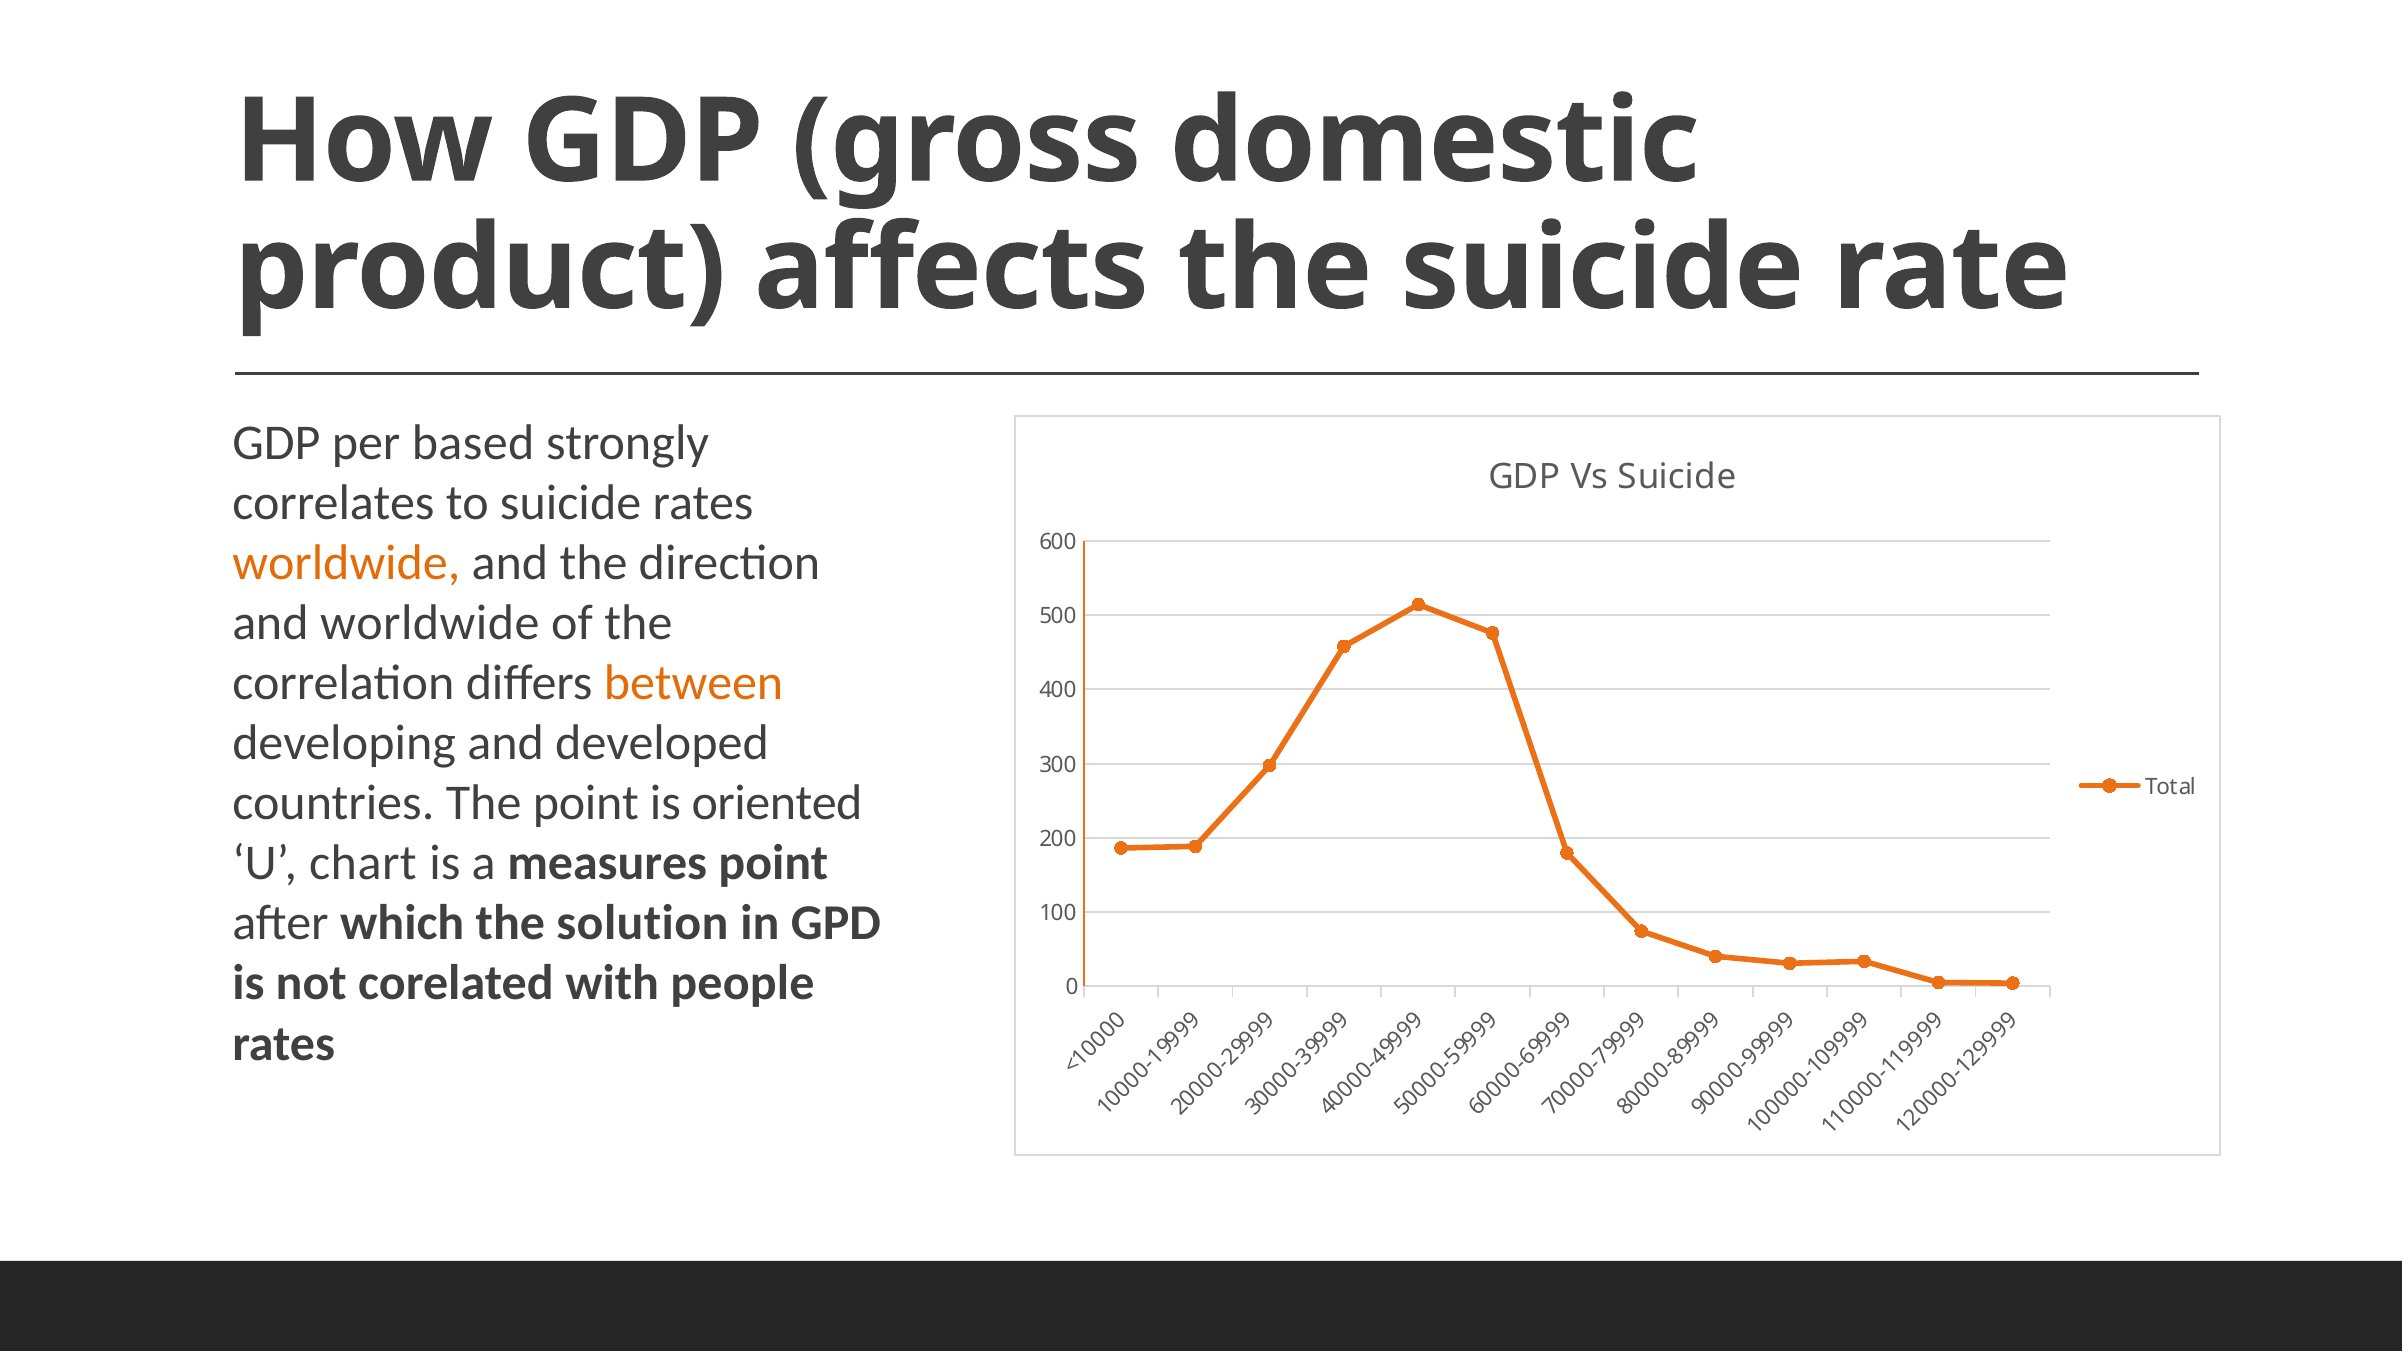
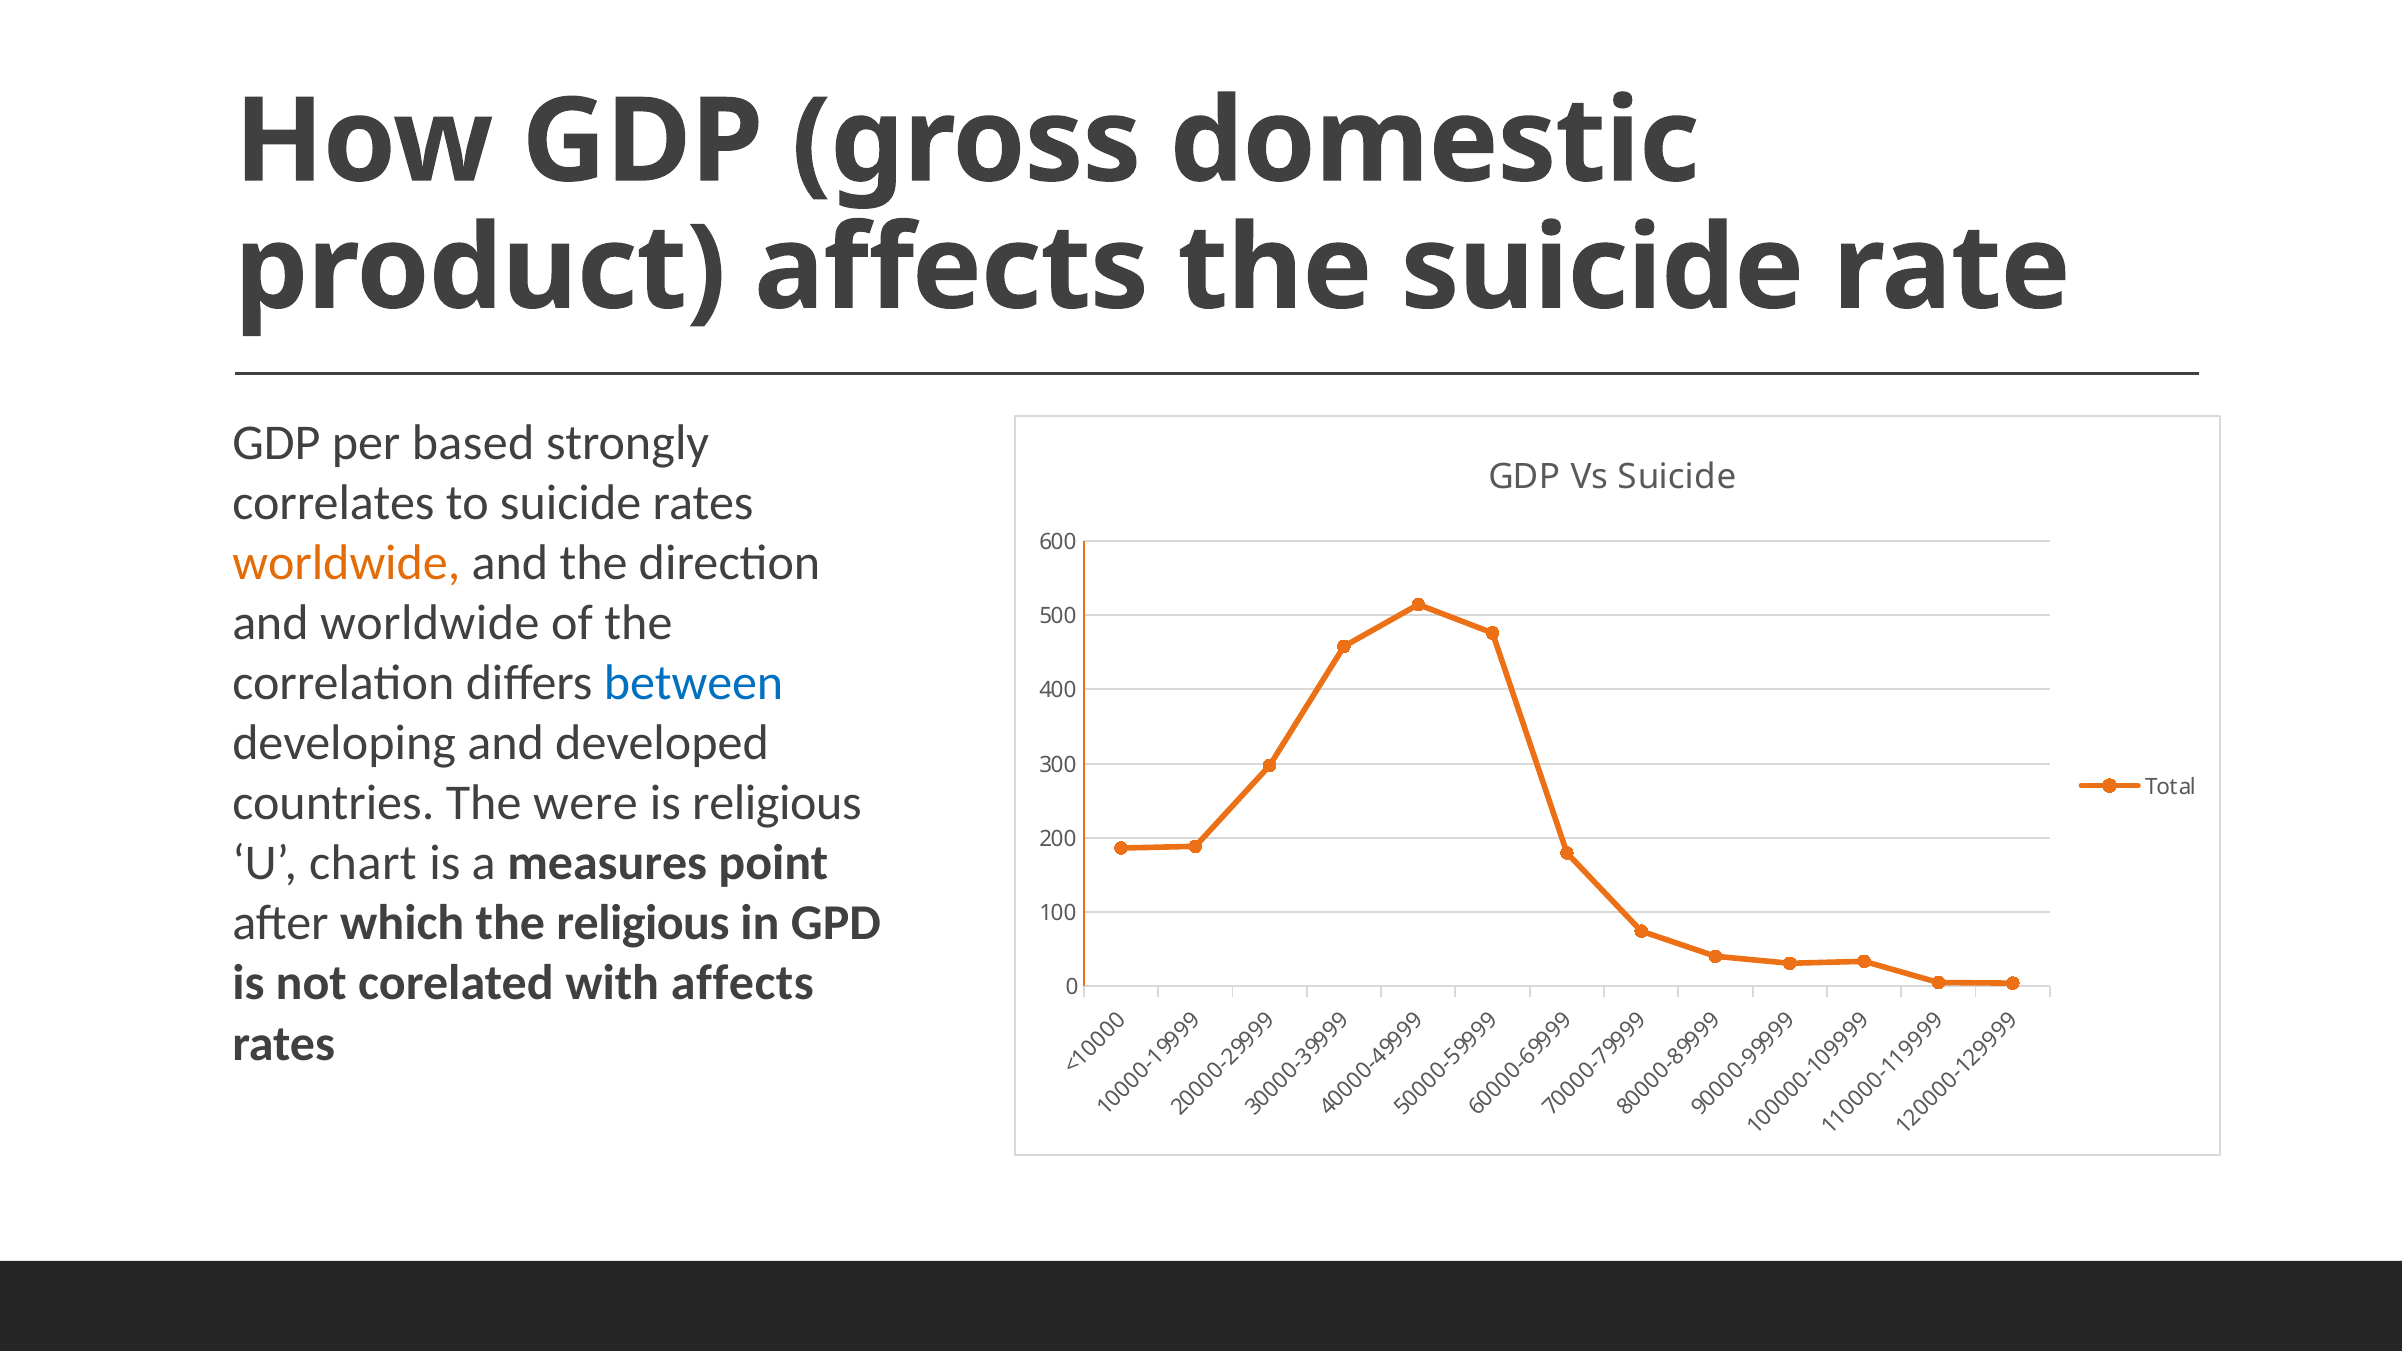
between colour: orange -> blue (694, 683)
The point: point -> were (585, 803)
is oriented: oriented -> religious (777, 803)
the solution: solution -> religious (643, 923)
with people: people -> affects (742, 984)
